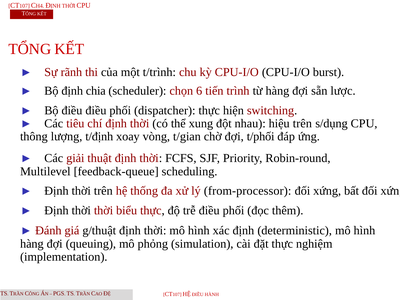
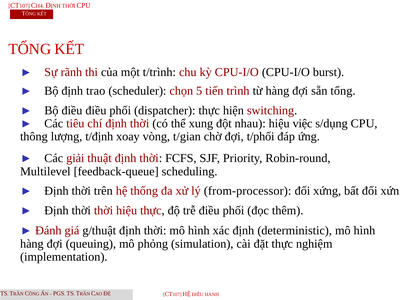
chia: chia -> trao (96, 91)
6: 6 -> 5 (199, 91)
sẵn lược: lược -> tổng (343, 91)
hiệu trên: trên -> việc (302, 124)
thời biểu: biểu -> hiệu (127, 210)
